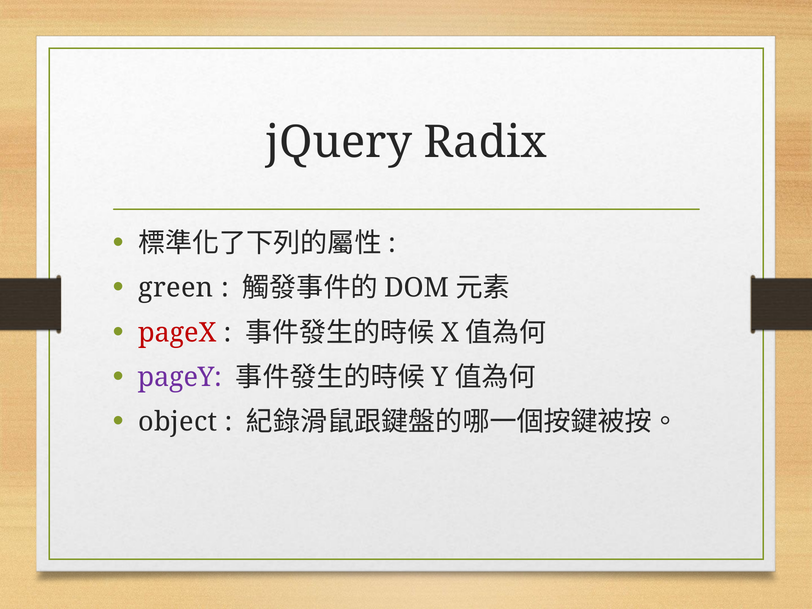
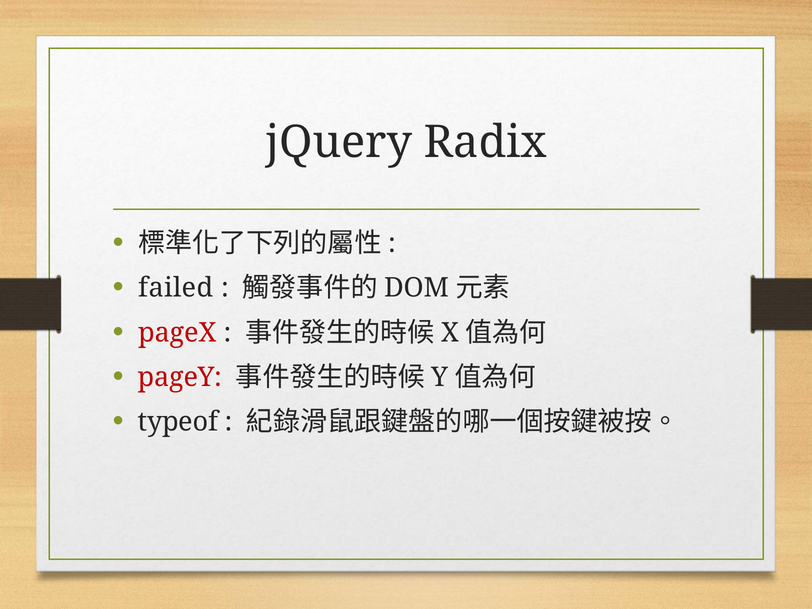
green: green -> failed (176, 288)
pageY colour: purple -> red (180, 377)
object: object -> typeof (178, 422)
